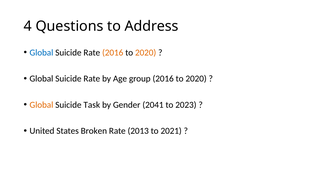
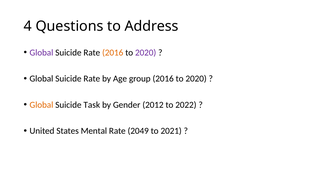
Global colour: blue -> purple (41, 53)
2020 colour: orange -> purple (146, 53)
2041: 2041 -> 2012 (153, 105)
2023: 2023 -> 2022 (186, 105)
Broken: Broken -> Mental (94, 131)
2013: 2013 -> 2049 (138, 131)
